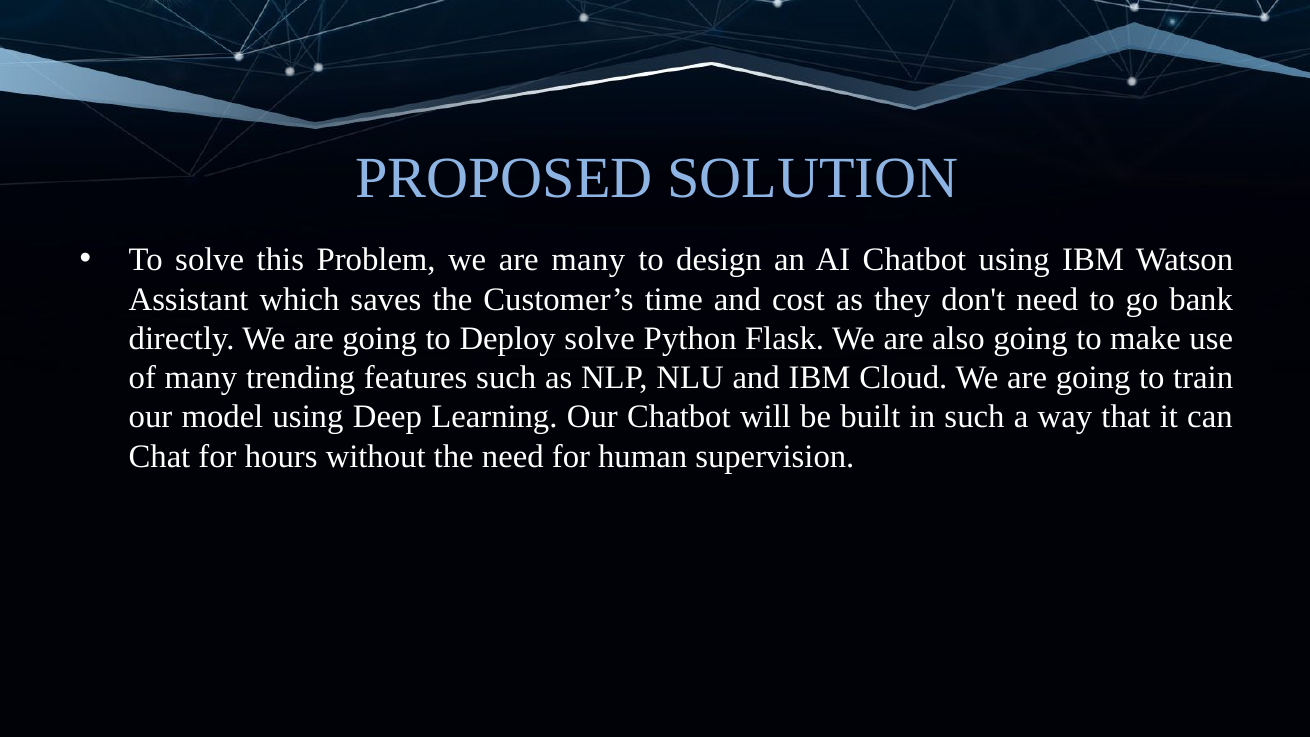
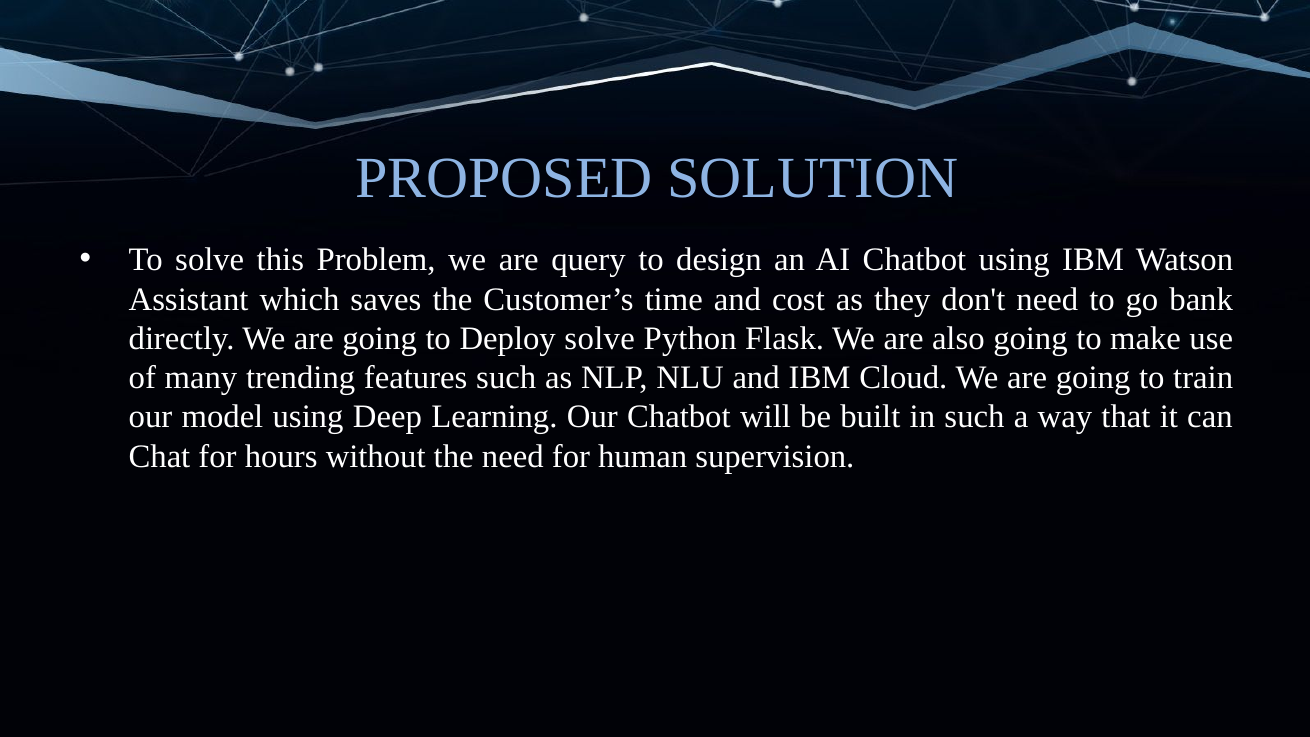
are many: many -> query (588, 260)
